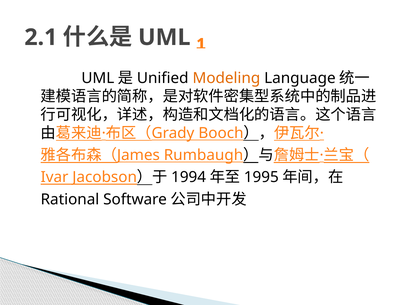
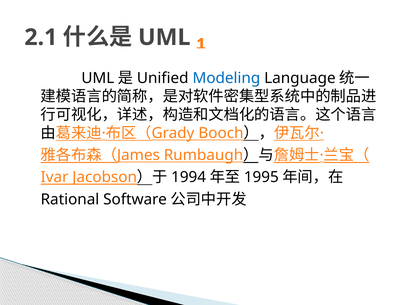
Modeling colour: orange -> blue (226, 78)
